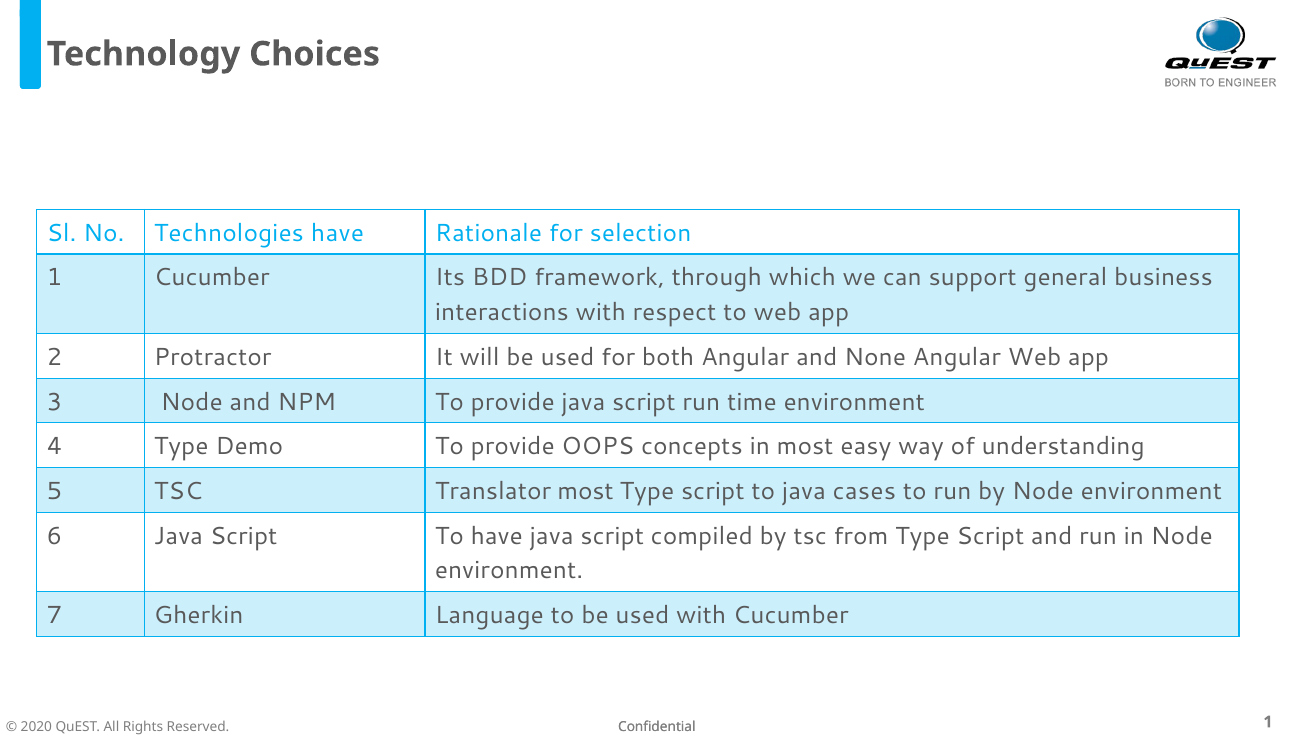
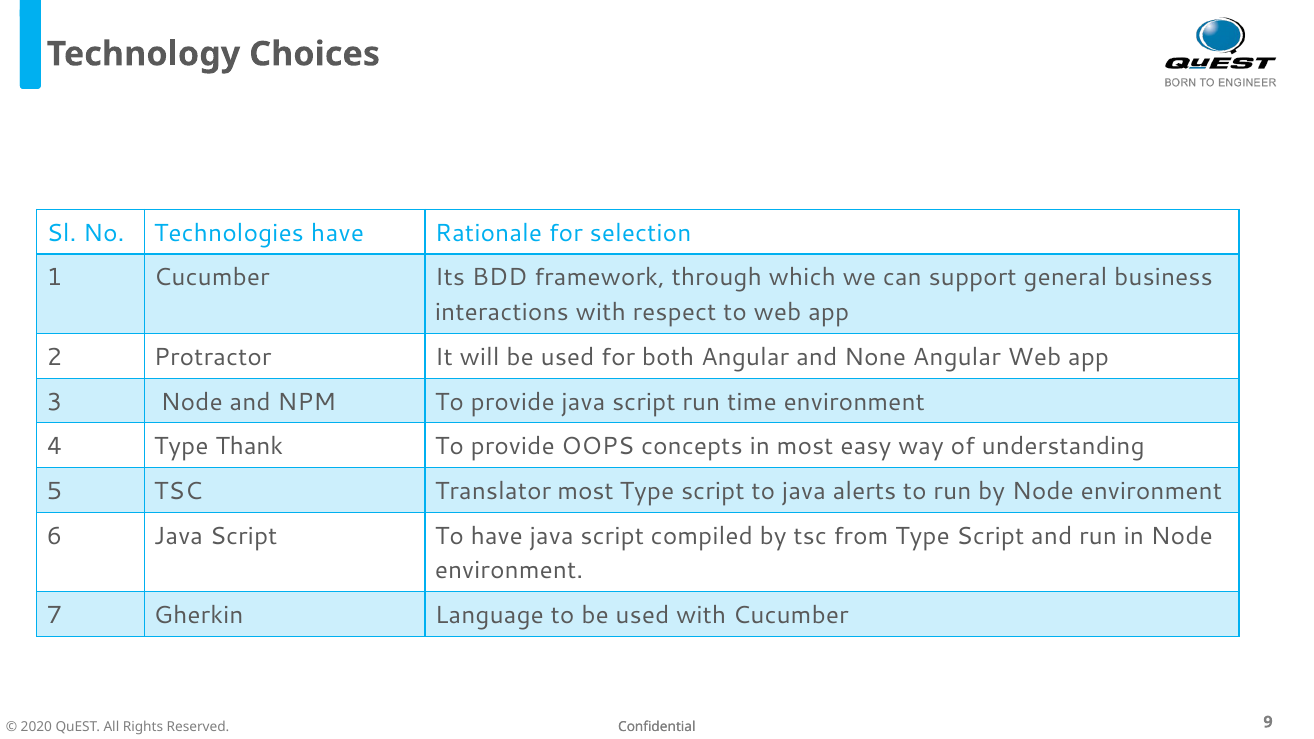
Demo: Demo -> Thank (249, 447)
cases: cases -> alerts (864, 491)
1: 1 -> 9 (1268, 722)
